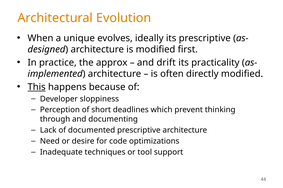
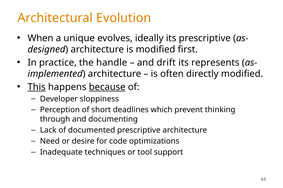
approx: approx -> handle (112, 63)
practicality: practicality -> represents (215, 63)
because underline: none -> present (107, 87)
